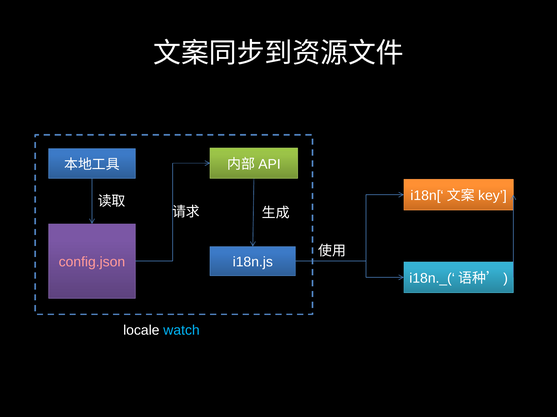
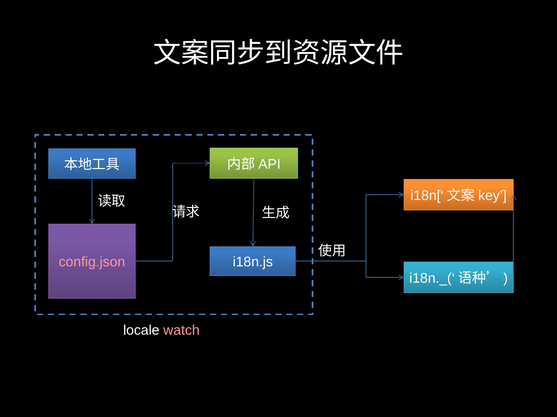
watch colour: light blue -> pink (182, 331)
